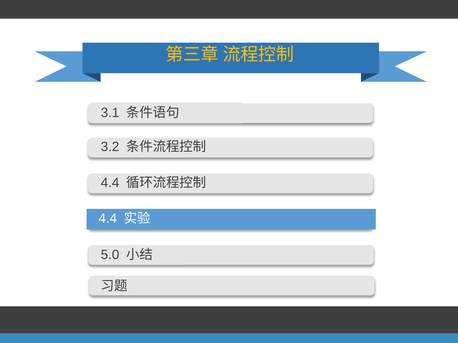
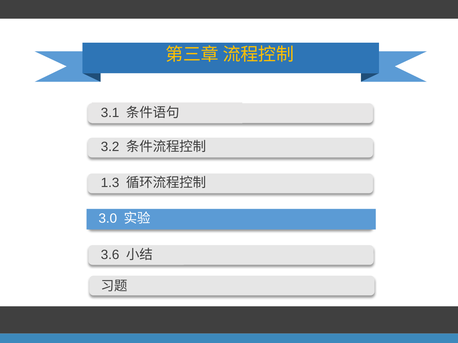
4.4: 4.4 -> 1.3 (110, 183)
4.4: 4.4 -> 3.0 (108, 219)
5.0: 5.0 -> 3.6 (110, 255)
